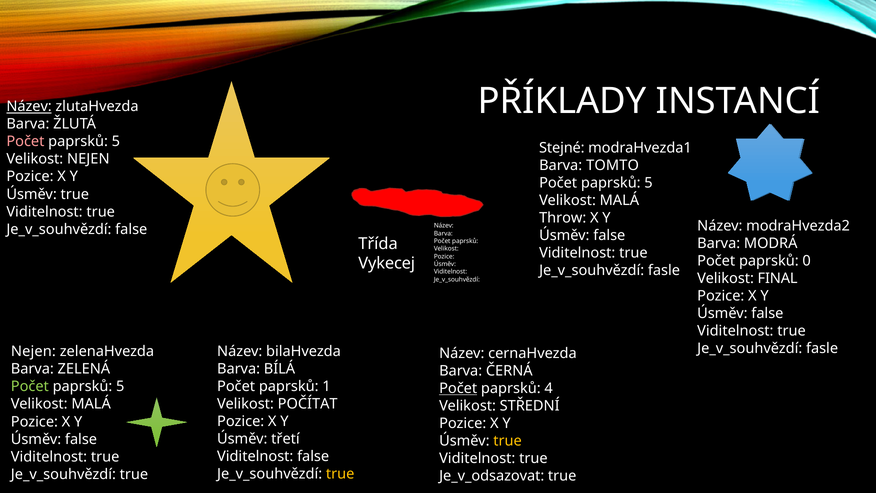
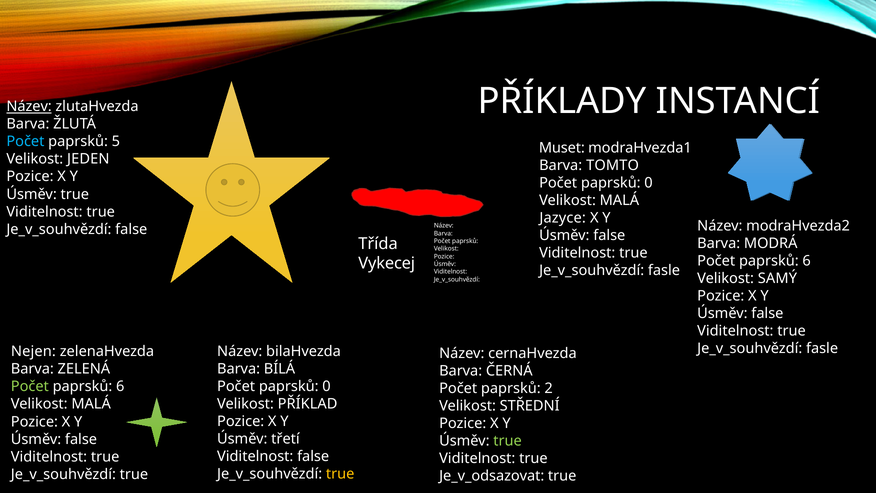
Počet colour: pink -> light blue (25, 142)
Stejné: Stejné -> Muset (562, 148)
Velikost NEJEN: NEJEN -> JEDEN (88, 159)
5: 5 -> 0 (649, 183)
Throw: Throw -> Jazyce (563, 218)
0: 0 -> 6 (807, 261)
FINAL: FINAL -> SAMÝ (777, 278)
1: 1 -> 0 (326, 386)
5: 5 -> 6 (120, 386)
Počet underline: present -> none (458, 388)
4: 4 -> 2 (549, 388)
POČÍTAT: POČÍTAT -> PŘÍKLAD (308, 404)
true colour: yellow -> light green (508, 441)
